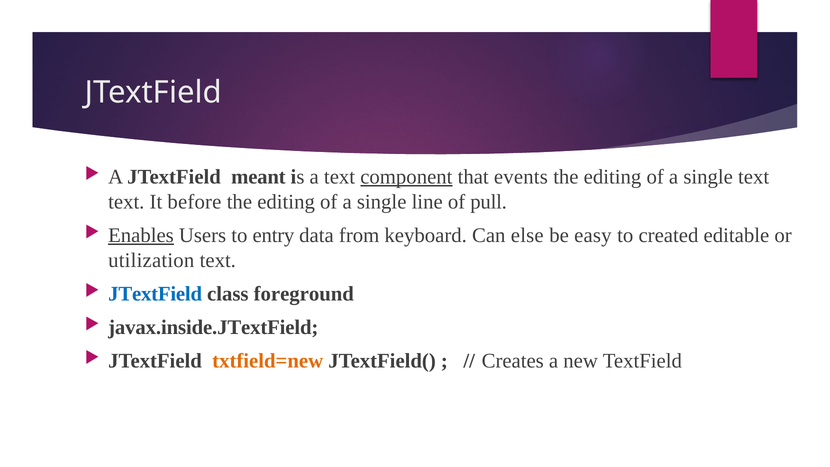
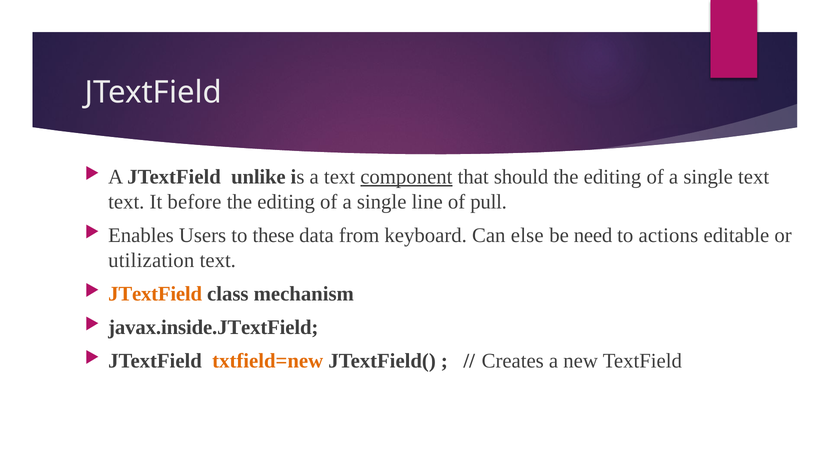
meant: meant -> unlike (258, 177)
events: events -> should (521, 177)
Enables underline: present -> none (141, 235)
entry: entry -> these (273, 235)
easy: easy -> need (593, 235)
created: created -> actions (668, 235)
JTextField colour: blue -> orange (155, 294)
foreground: foreground -> mechanism (304, 294)
